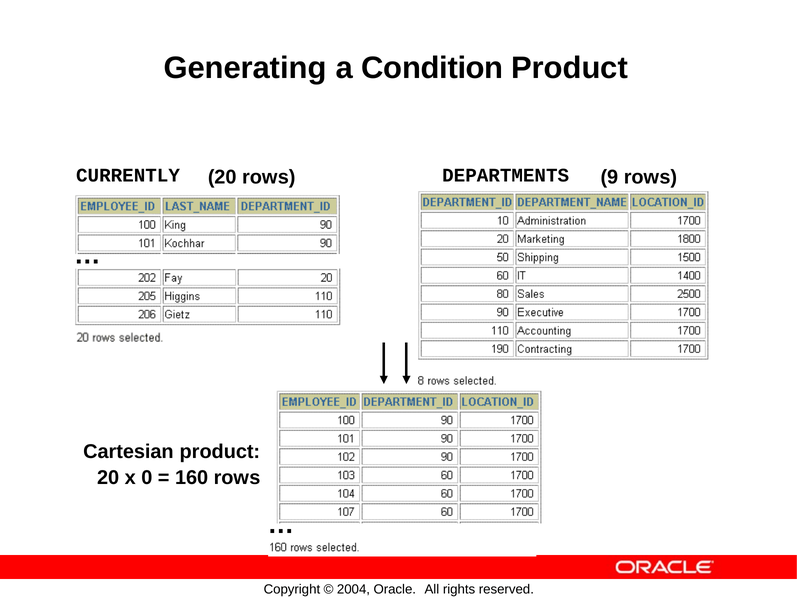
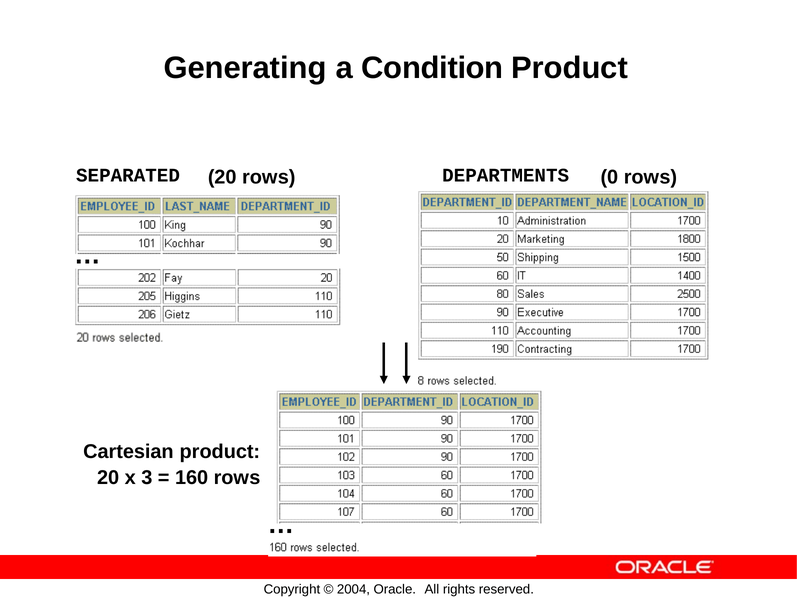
9: 9 -> 0 (609, 177)
CURRENTLY: CURRENTLY -> SEPARATED (128, 176)
0: 0 -> 3 (147, 478)
